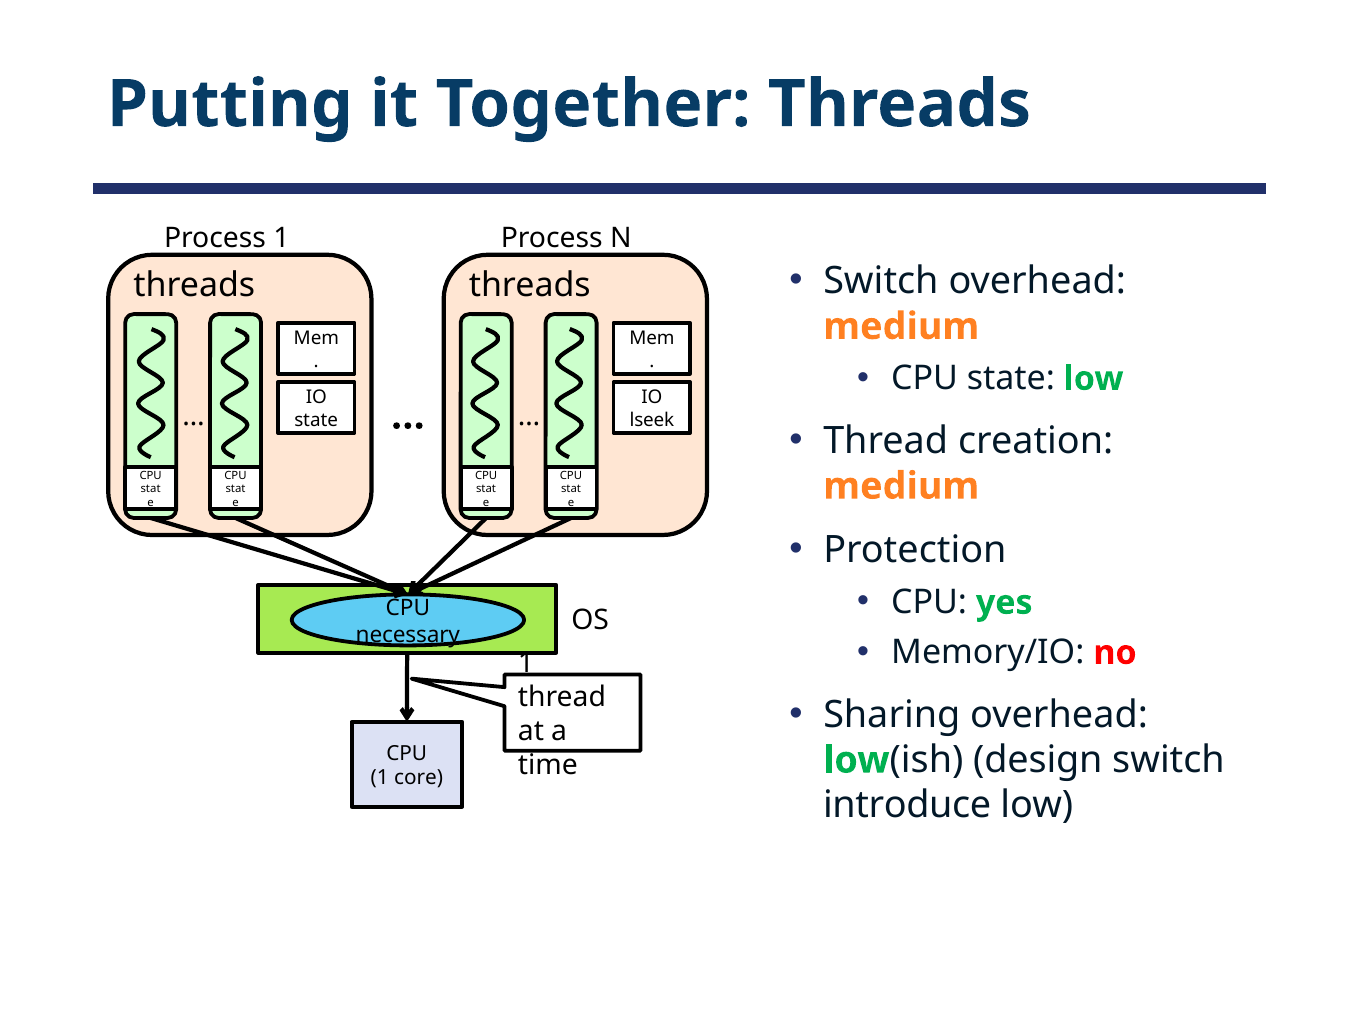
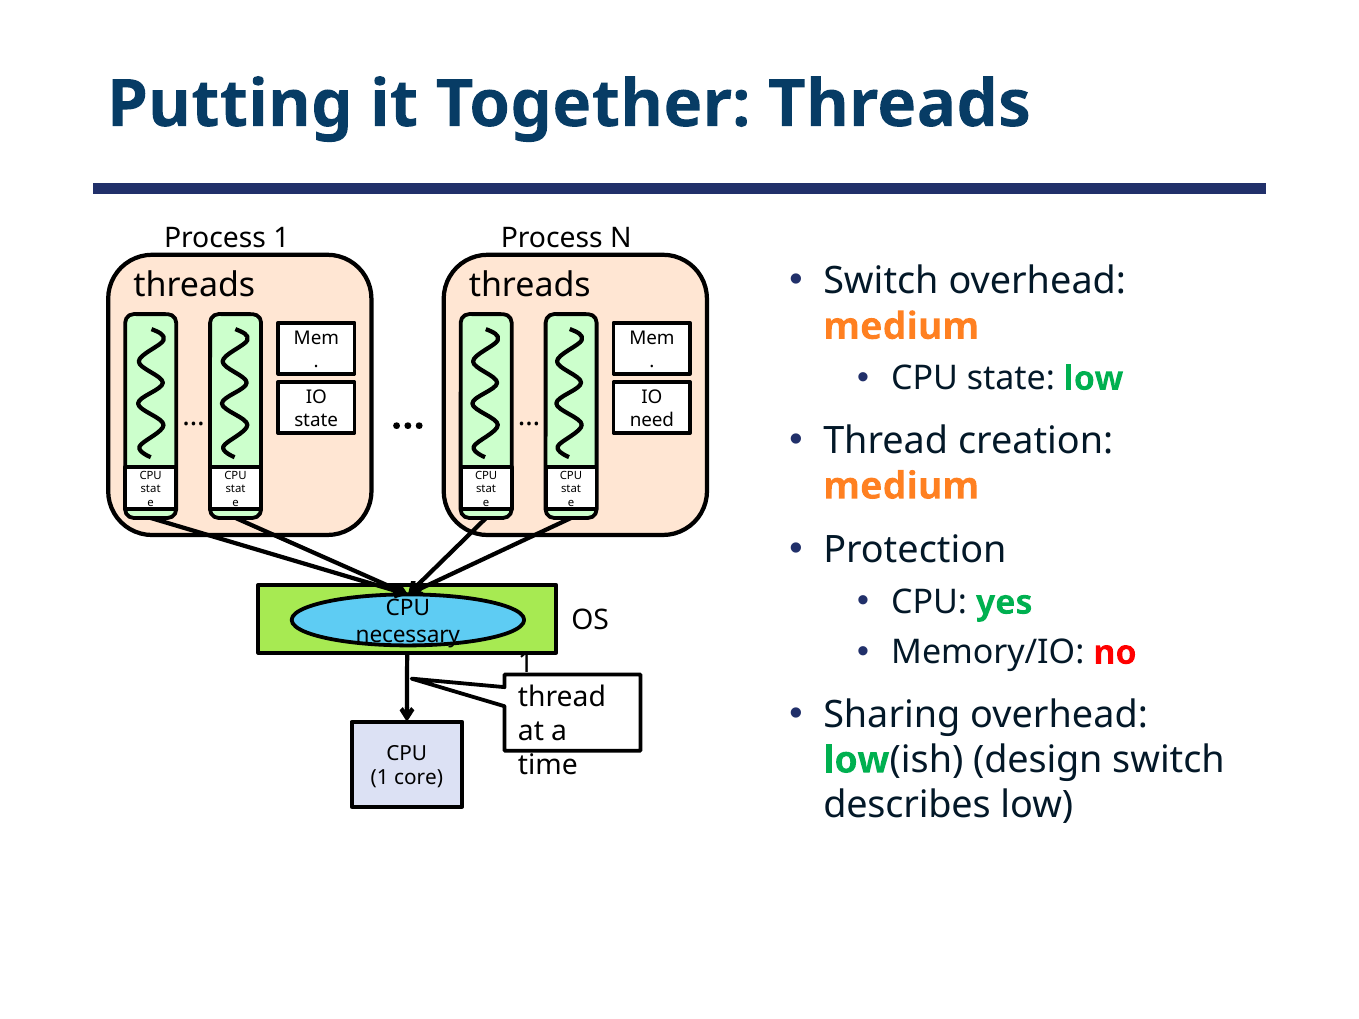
lseek: lseek -> need (652, 420)
introduce: introduce -> describes (907, 806)
